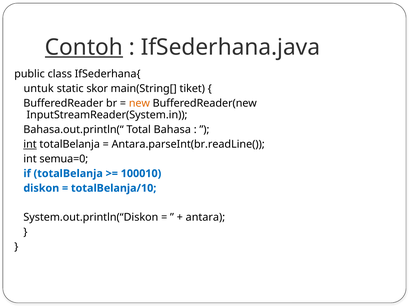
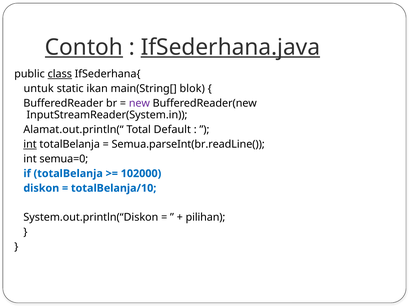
IfSederhana.java underline: none -> present (230, 47)
class underline: none -> present (60, 74)
skor: skor -> ikan (97, 89)
tiket: tiket -> blok (192, 89)
new colour: orange -> purple (139, 103)
Bahasa.out.println(“: Bahasa.out.println(“ -> Alamat.out.println(“ (73, 130)
Bahasa: Bahasa -> Default (172, 130)
Antara.parseInt(br.readLine(: Antara.parseInt(br.readLine( -> Semua.parseInt(br.readLine( (188, 144)
100010: 100010 -> 102000 (141, 173)
antara: antara -> pilihan (206, 217)
